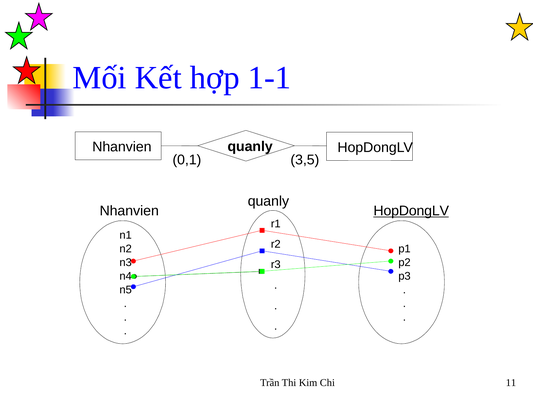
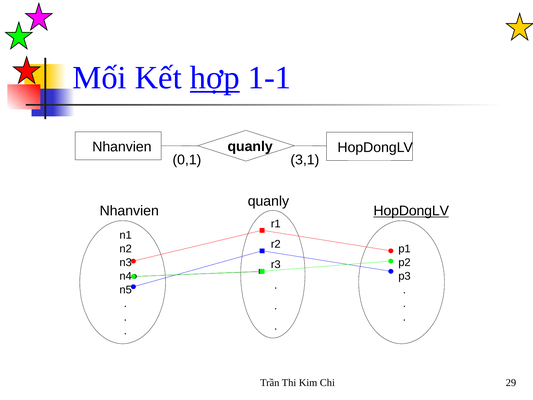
hợp underline: none -> present (215, 78)
3,5: 3,5 -> 3,1 (305, 160)
11: 11 -> 29 (511, 382)
